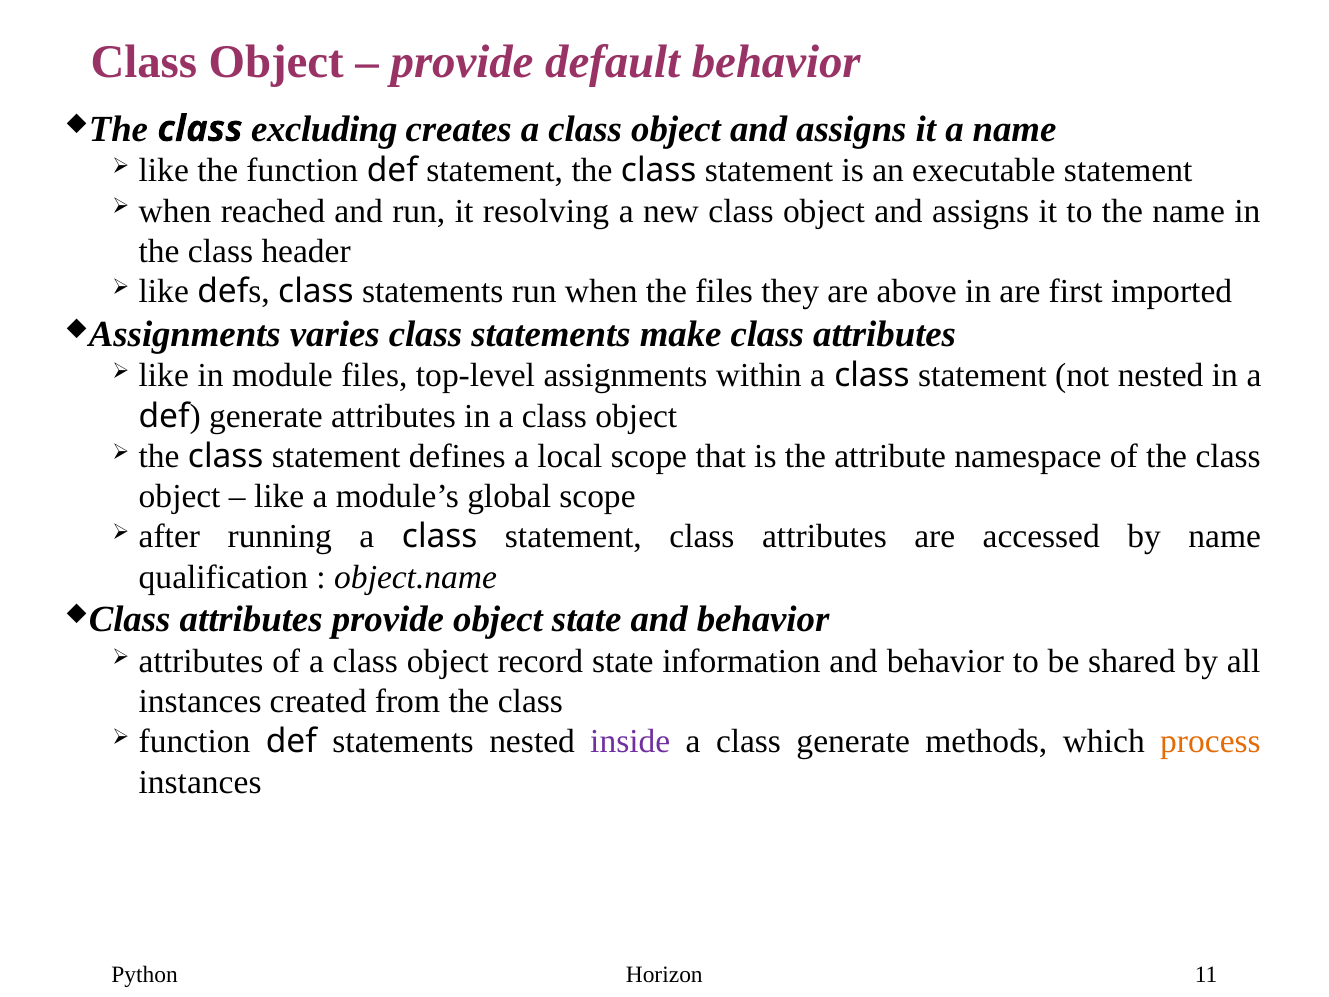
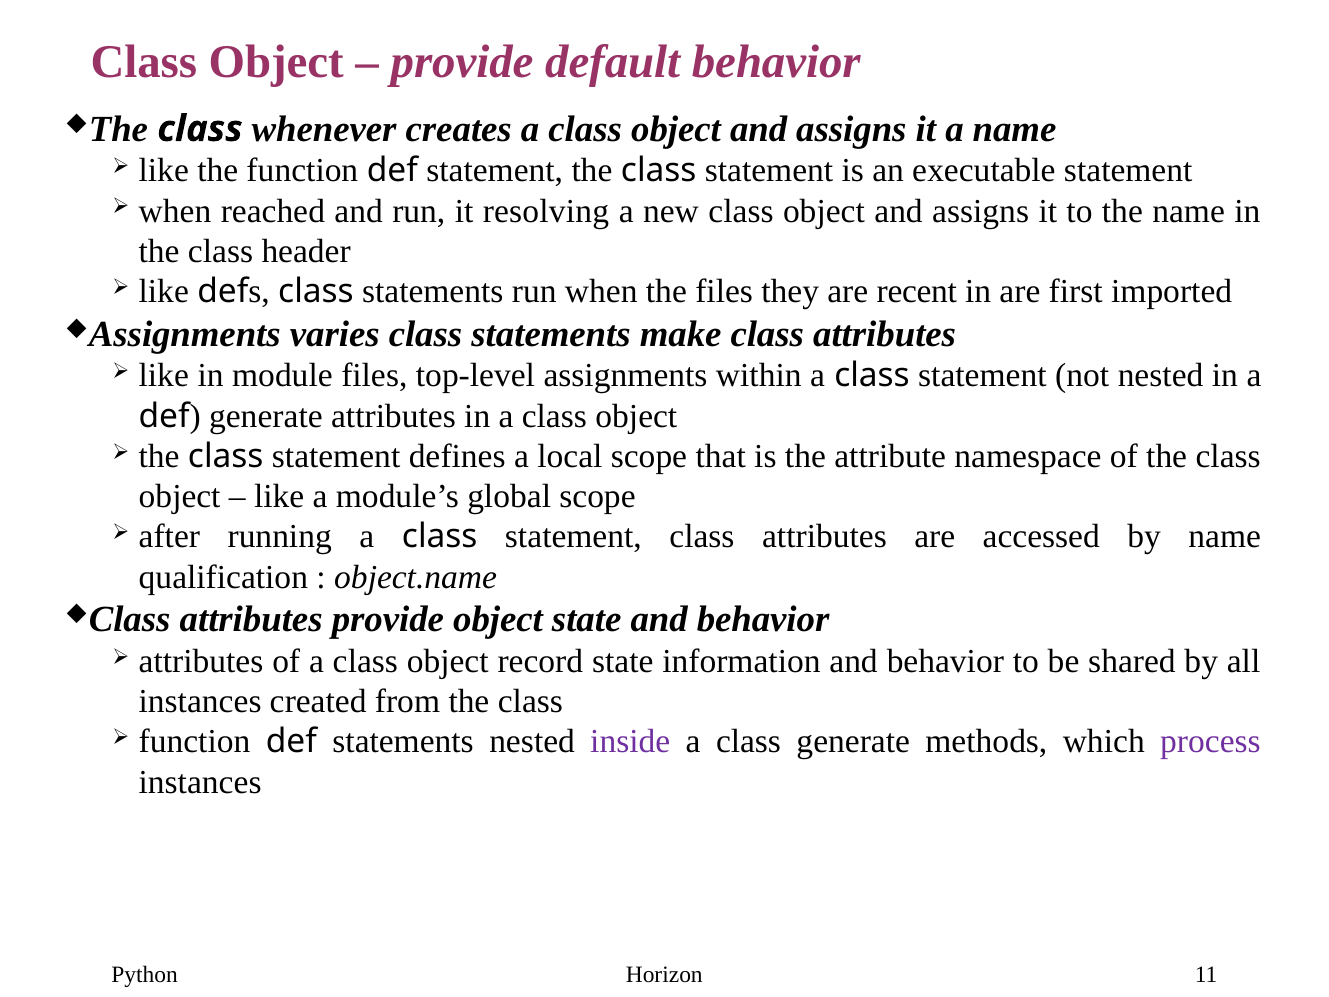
excluding: excluding -> whenever (324, 129)
above: above -> recent (917, 291)
process colour: orange -> purple (1210, 742)
